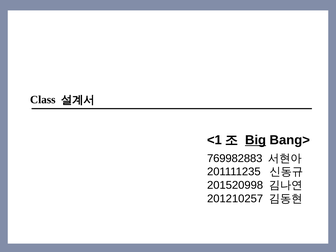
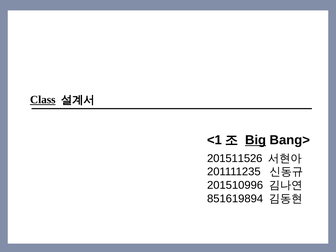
Class underline: none -> present (43, 100)
769982883: 769982883 -> 201511526 (235, 158)
201520998: 201520998 -> 201510996 (235, 185)
201210257: 201210257 -> 851619894 (235, 199)
